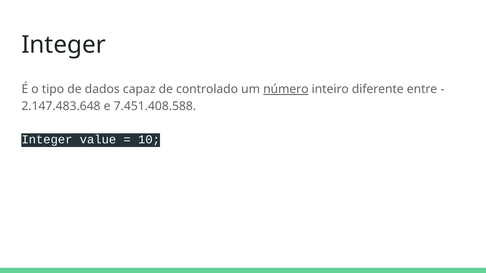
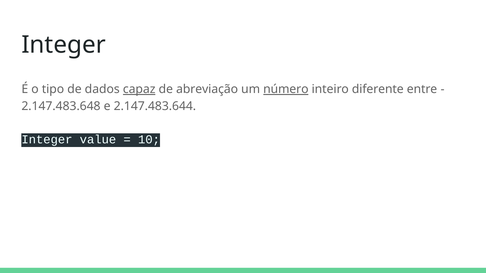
capaz underline: none -> present (139, 89)
controlado: controlado -> abreviação (207, 89)
7.451.408.588: 7.451.408.588 -> 2.147.483.644 (155, 106)
